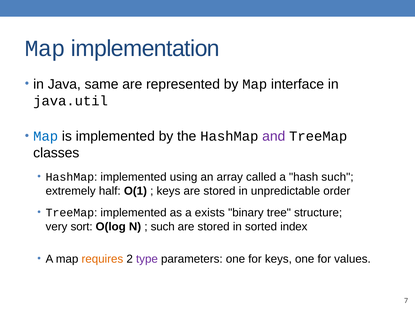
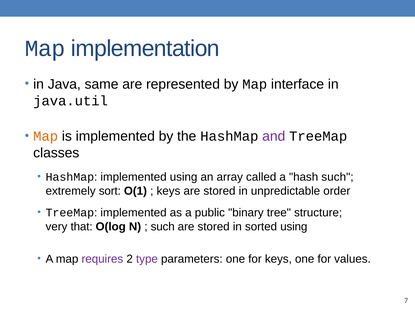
Map colour: blue -> orange (46, 136)
half: half -> sort (110, 190)
exists: exists -> public (210, 212)
sort: sort -> that (82, 226)
sorted index: index -> using (294, 226)
requires colour: orange -> purple (102, 258)
